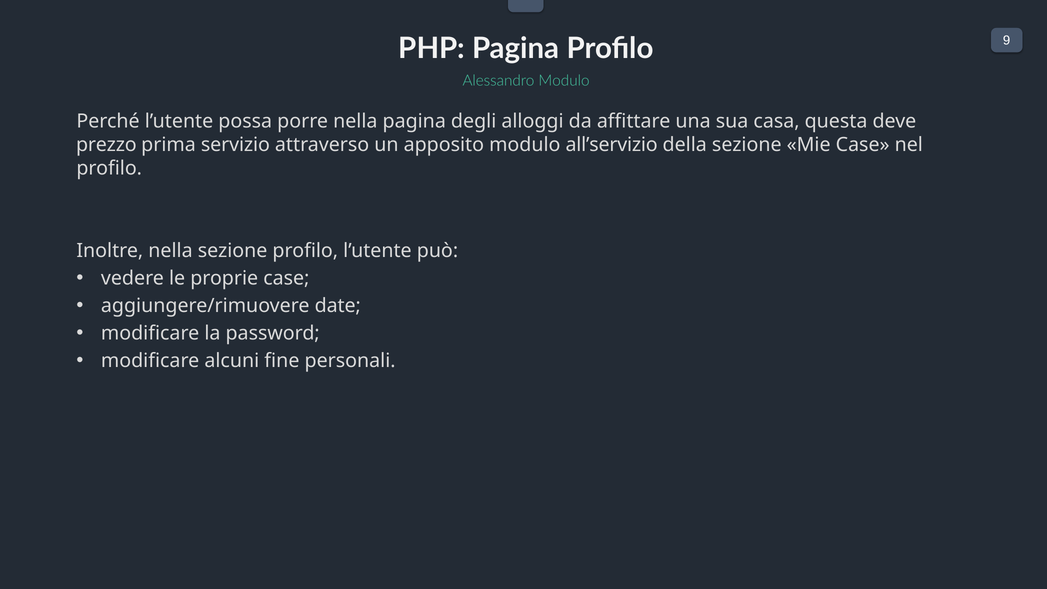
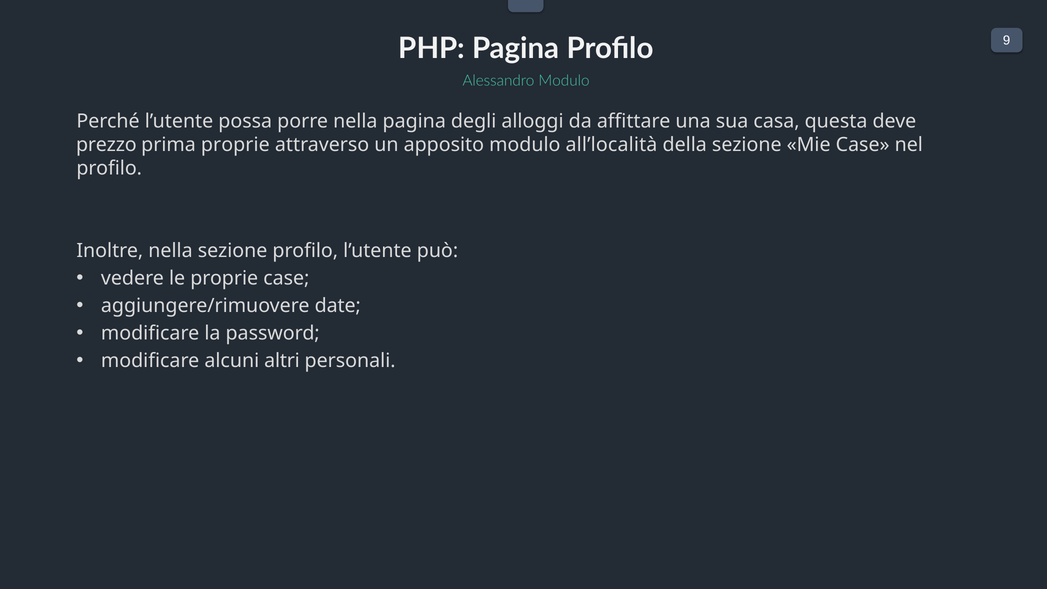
prima servizio: servizio -> proprie (235, 145)
all’servizio: all’servizio -> all’località (611, 145)
fine: fine -> altri (282, 361)
